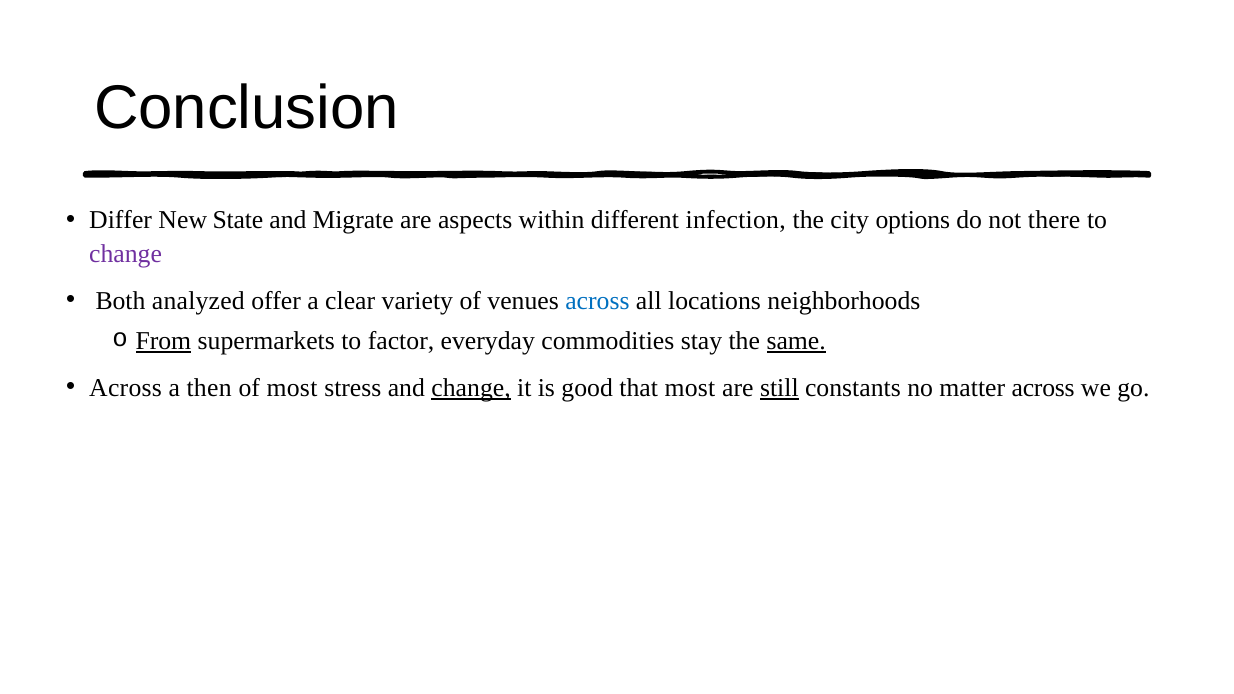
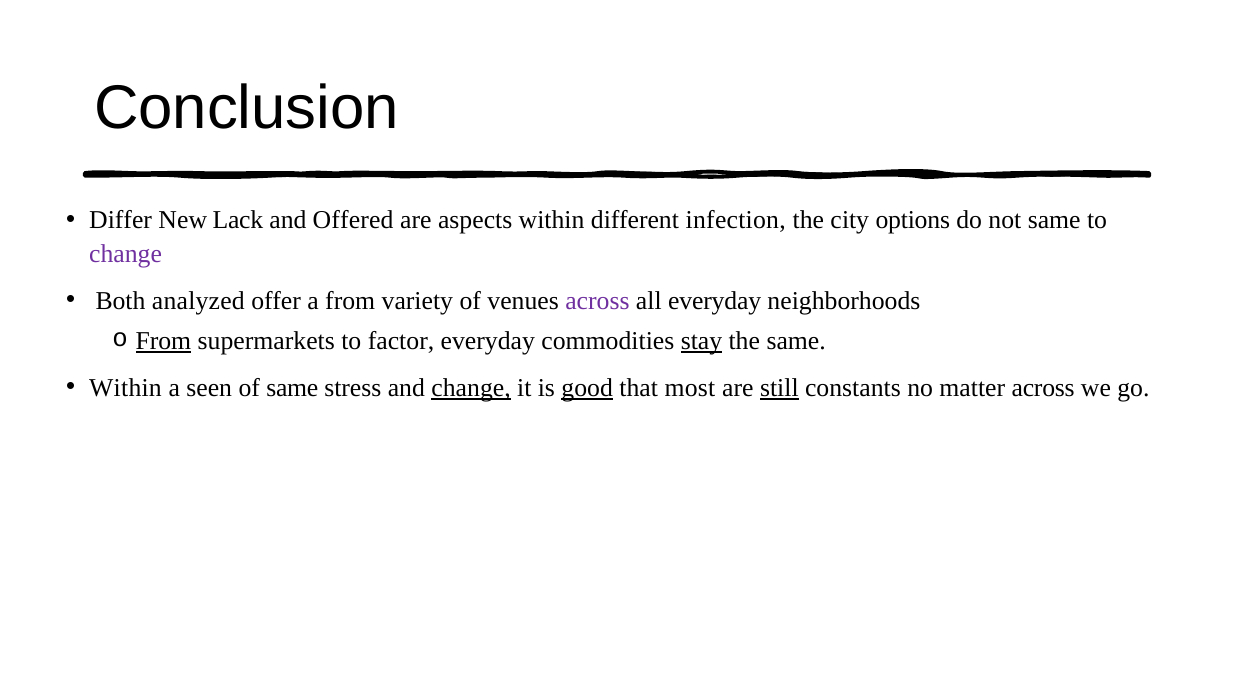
State: State -> Lack (238, 220)
Migrate: Migrate -> Offered (353, 220)
not there: there -> same (1054, 220)
a clear: clear -> from (350, 301)
across colour: blue -> purple (597, 301)
all locations: locations -> everyday (715, 301)
stay underline: none -> present (702, 341)
same underline: present -> none (796, 341)
Across: Across -> Within (126, 388)
then: then -> seen (209, 388)
of most: most -> same (292, 388)
good underline: none -> present (587, 388)
